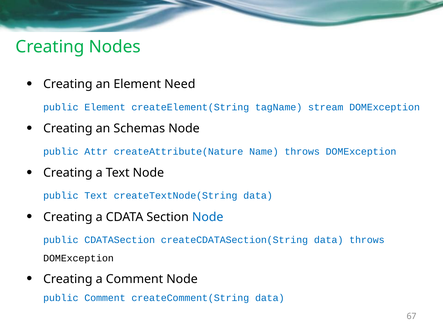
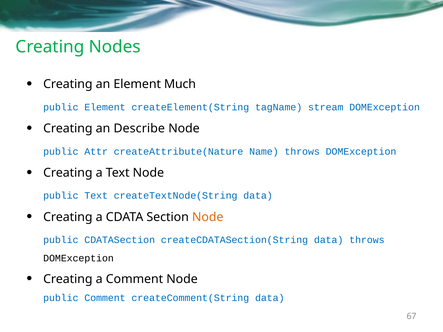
Need: Need -> Much (180, 84)
Schemas: Schemas -> Describe (139, 129)
Node colour: blue -> orange (208, 217)
